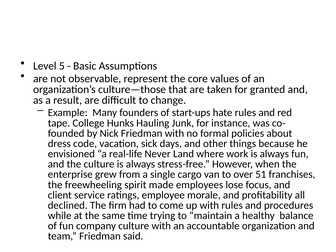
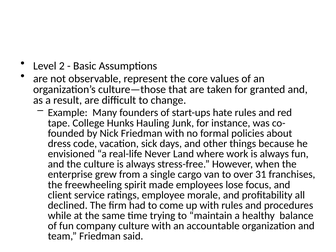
5: 5 -> 2 (62, 66)
51: 51 -> 31 (261, 174)
